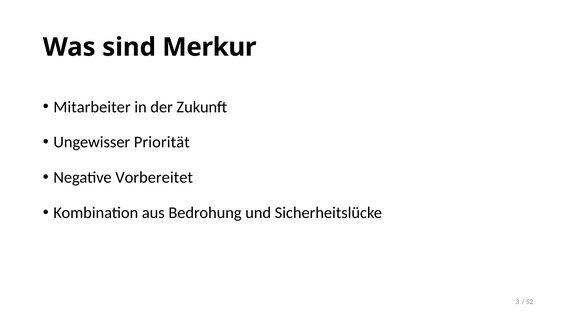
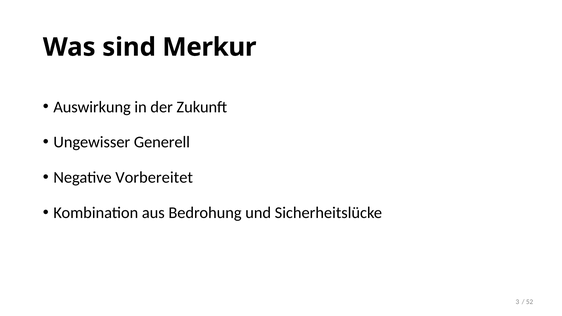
Mitarbeiter: Mitarbeiter -> Auswirkung (92, 107)
Priorität: Priorität -> Generell (162, 142)
